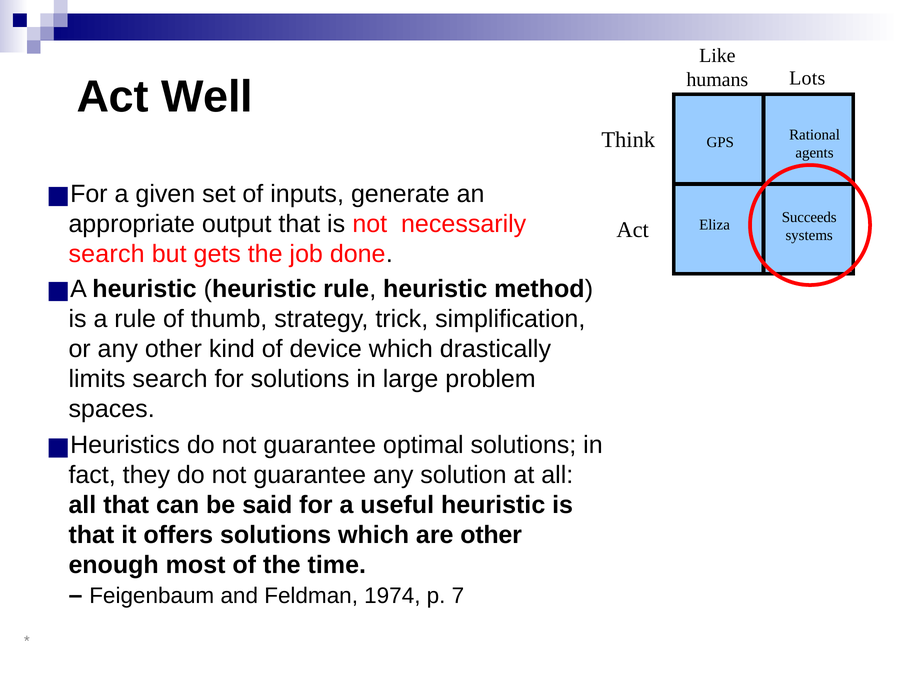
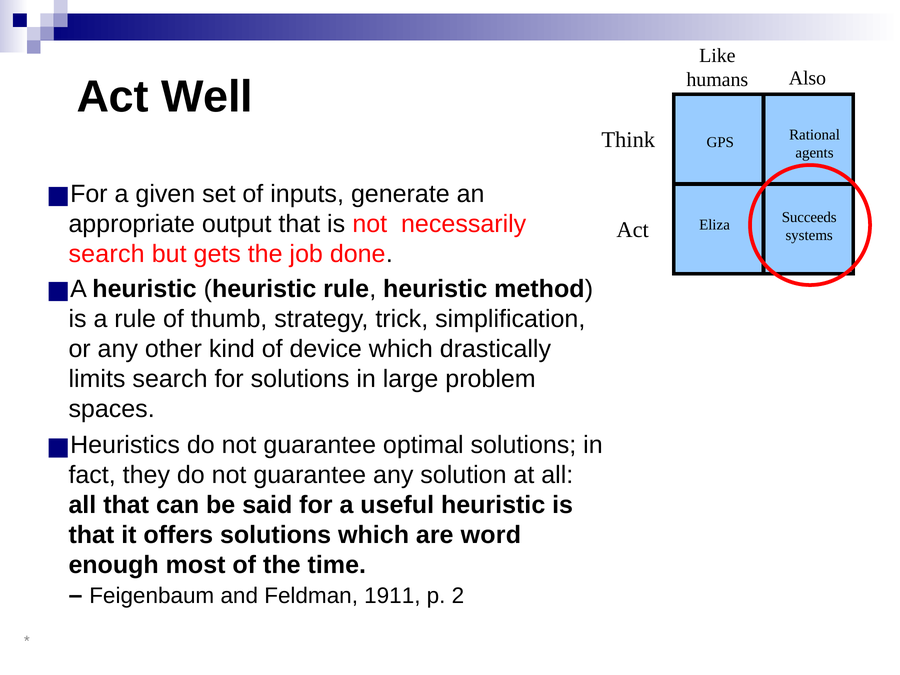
Lots: Lots -> Also (807, 78)
are other: other -> word (491, 535)
1974: 1974 -> 1911 (392, 596)
7: 7 -> 2 (458, 596)
